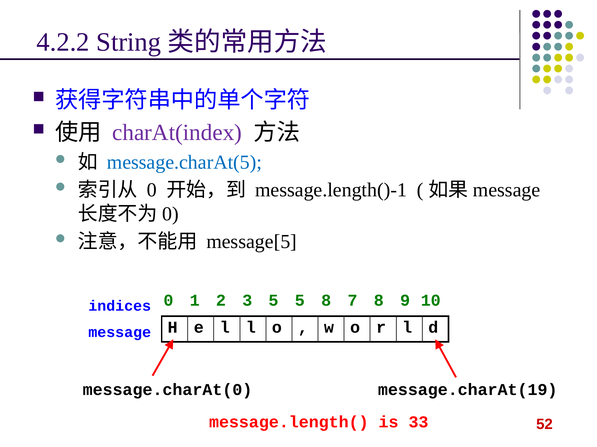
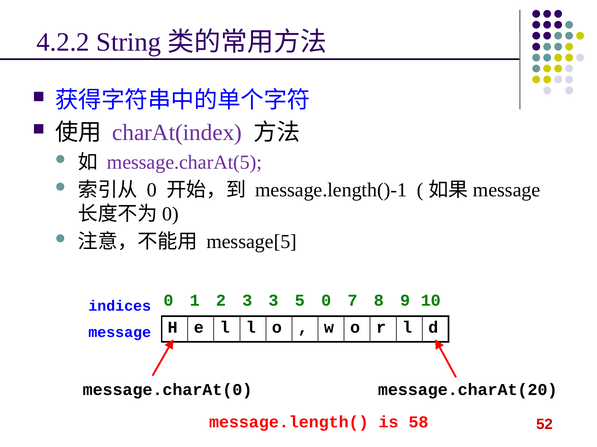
message.charAt(5 colour: blue -> purple (184, 162)
3 5: 5 -> 3 (273, 301)
5 8: 8 -> 0 (326, 301)
message.charAt(19: message.charAt(19 -> message.charAt(20 (468, 390)
33: 33 -> 58 (418, 423)
